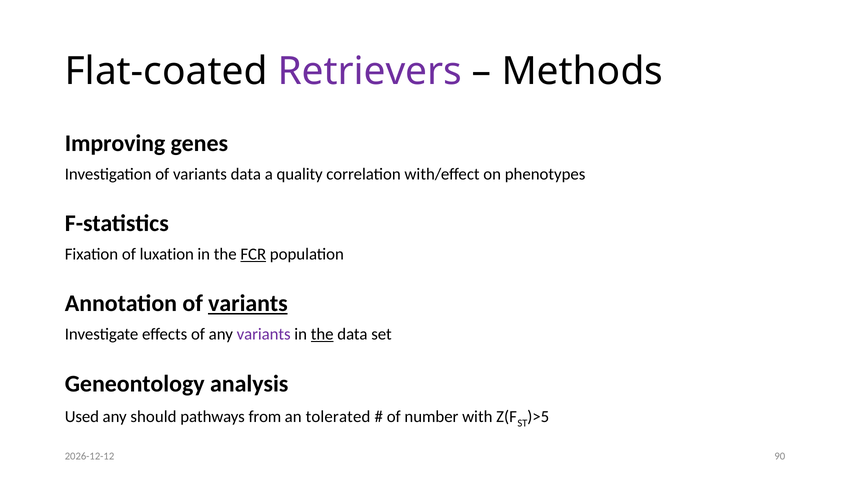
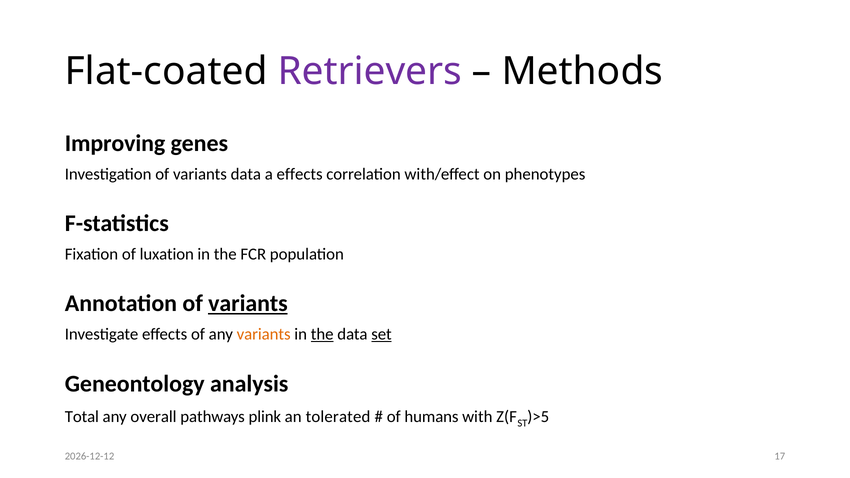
a quality: quality -> effects (300, 174)
FCR underline: present -> none (253, 254)
variants colour: purple -> orange (264, 334)
set underline: none -> present (381, 334)
Used: Used -> Total (82, 417)
should: should -> overall (154, 417)
from: from -> plink (265, 417)
number: number -> humans (432, 417)
90: 90 -> 17 (780, 456)
